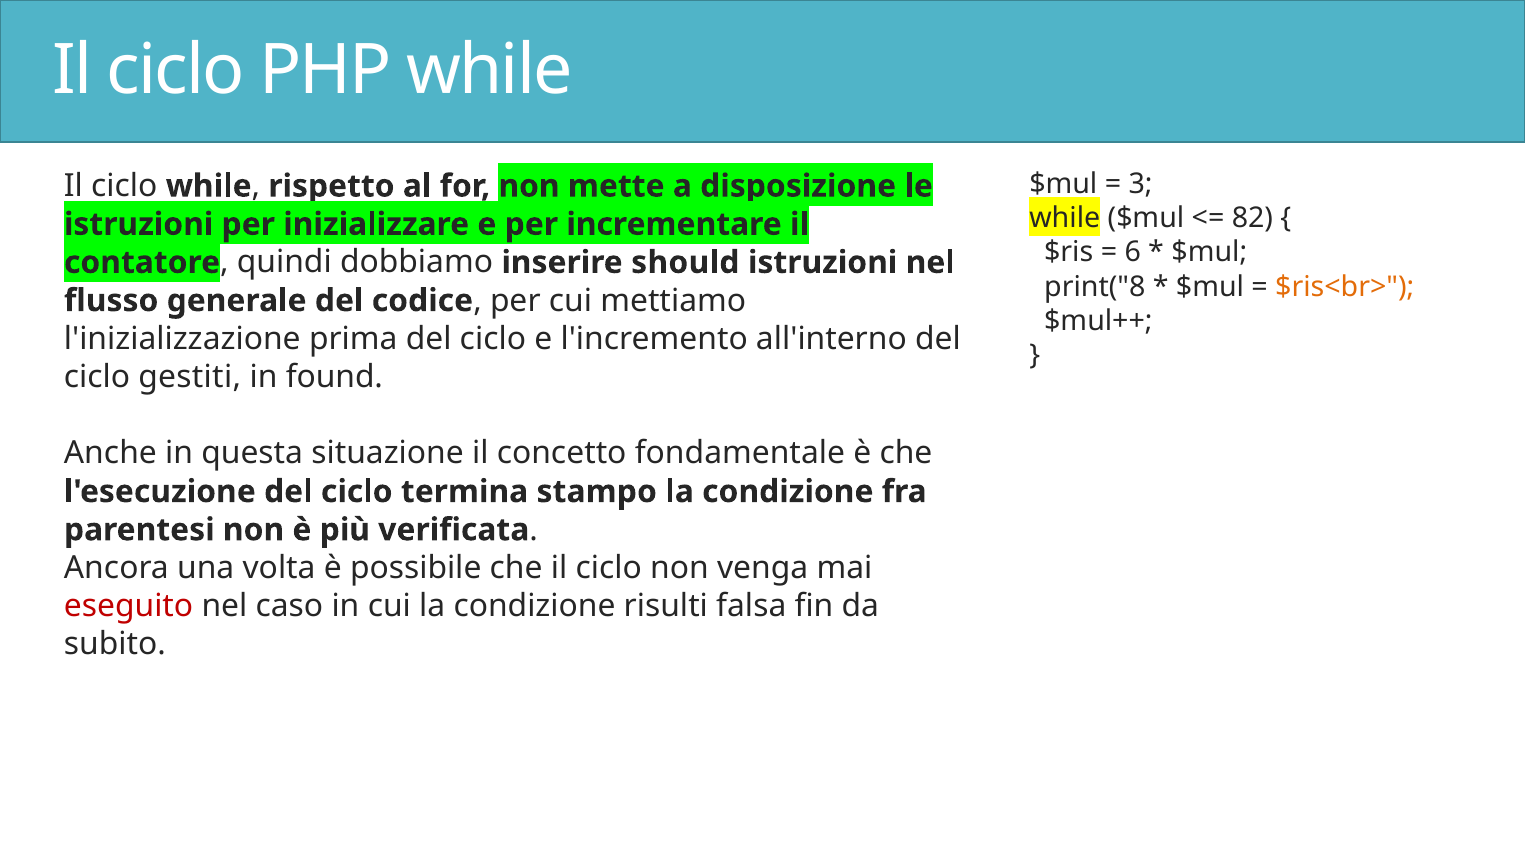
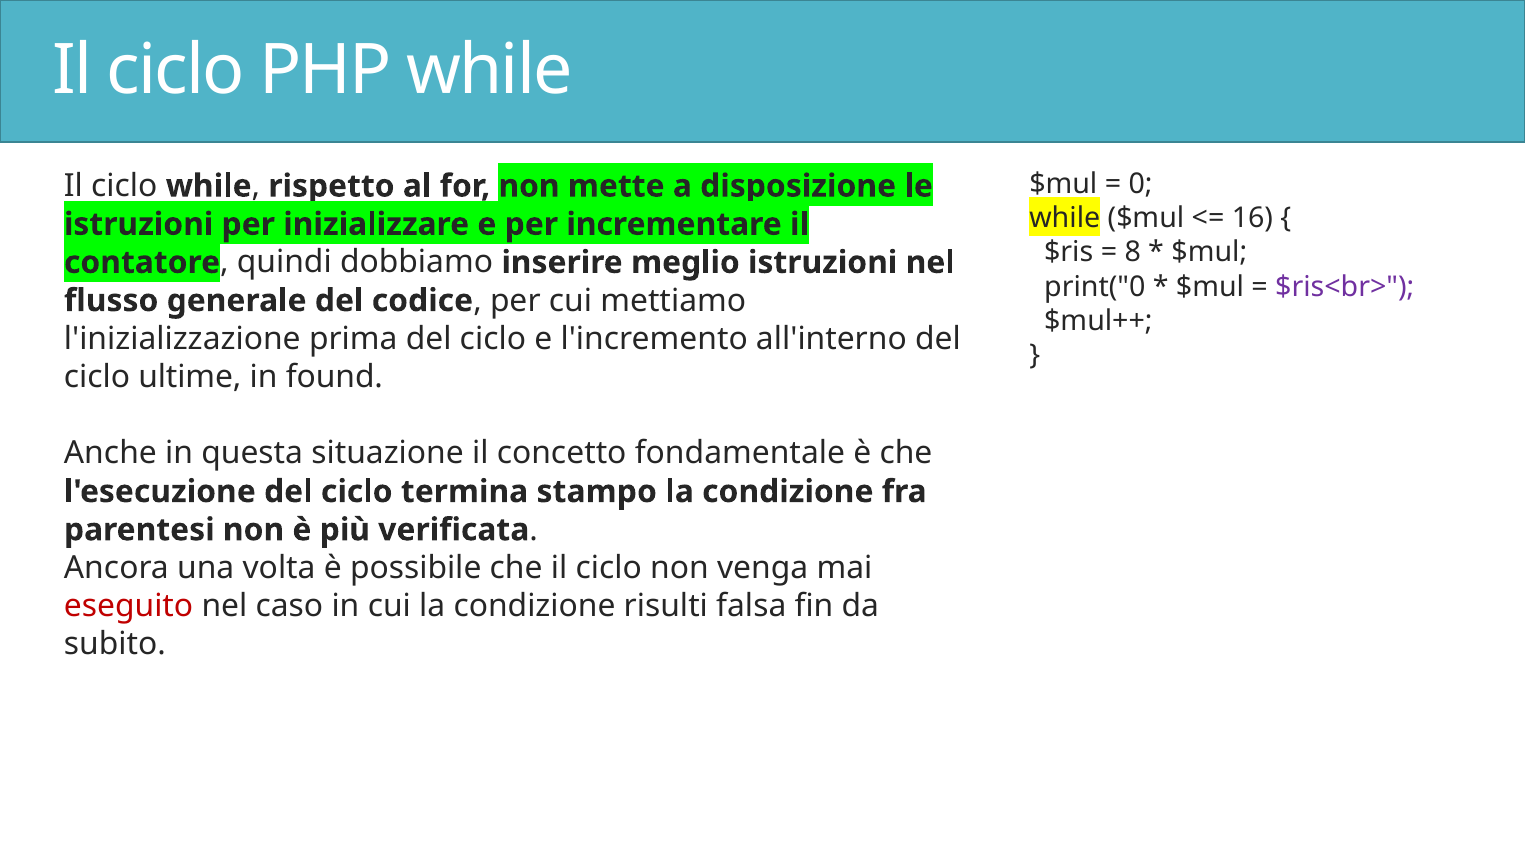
3: 3 -> 0 (1141, 184)
82: 82 -> 16 (1252, 218)
6: 6 -> 8 (1133, 252)
should: should -> meglio (685, 262)
print("8: print("8 -> print("0 (1095, 287)
$ris<br> colour: orange -> purple (1345, 287)
gestiti: gestiti -> ultime (190, 377)
